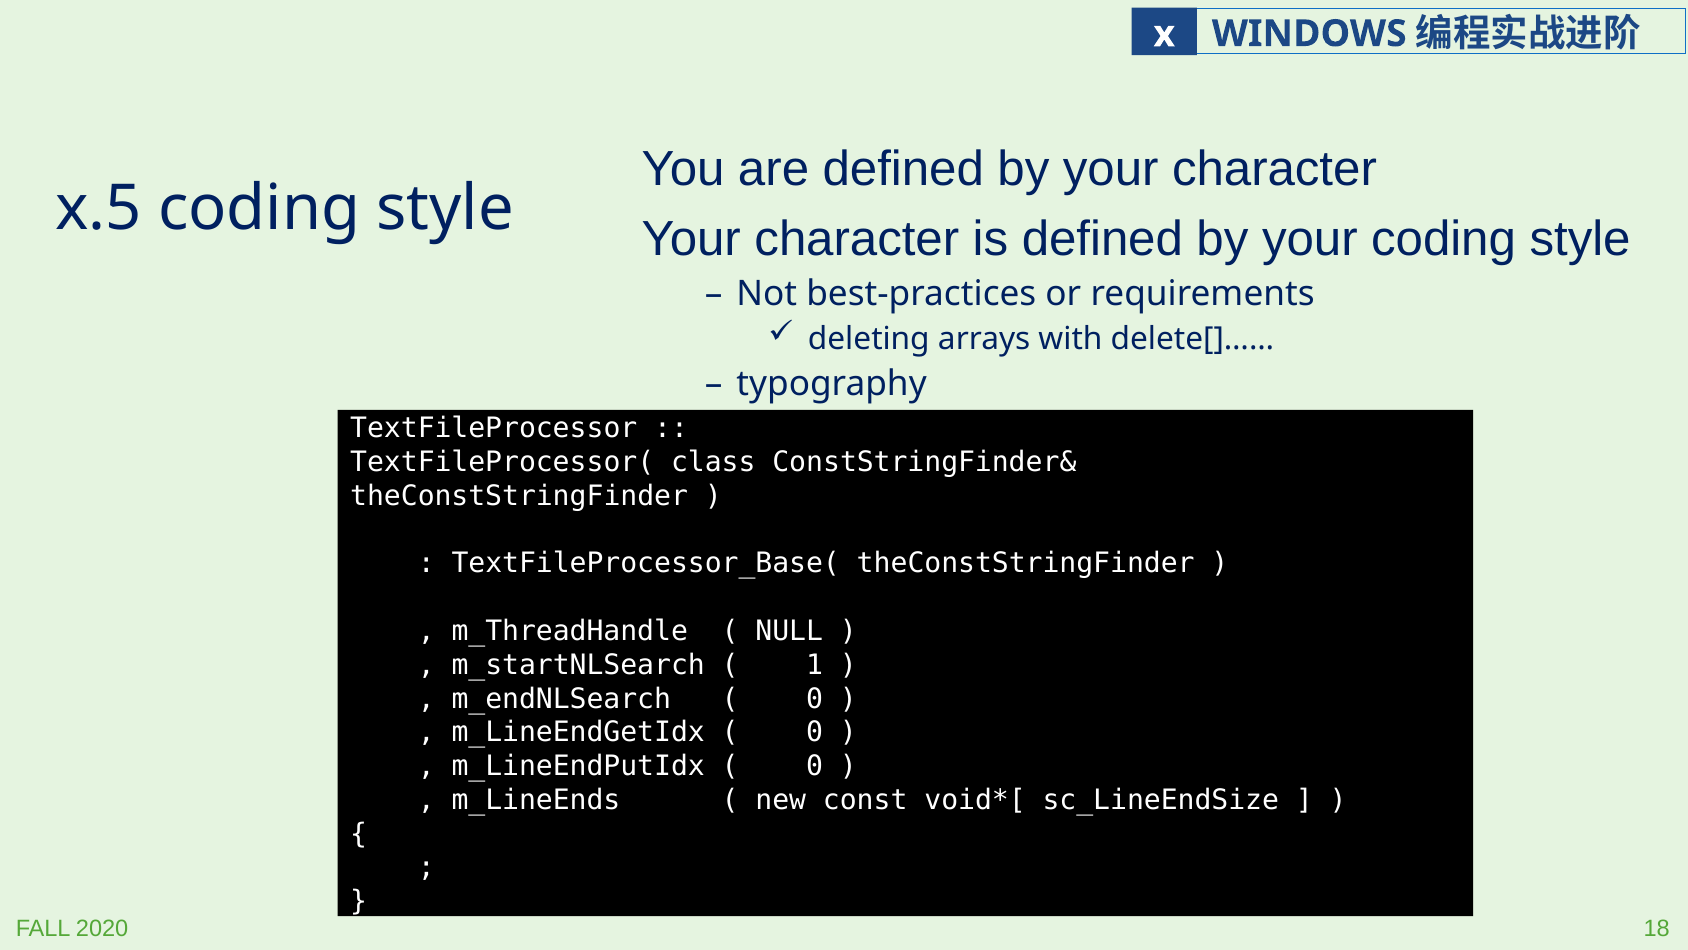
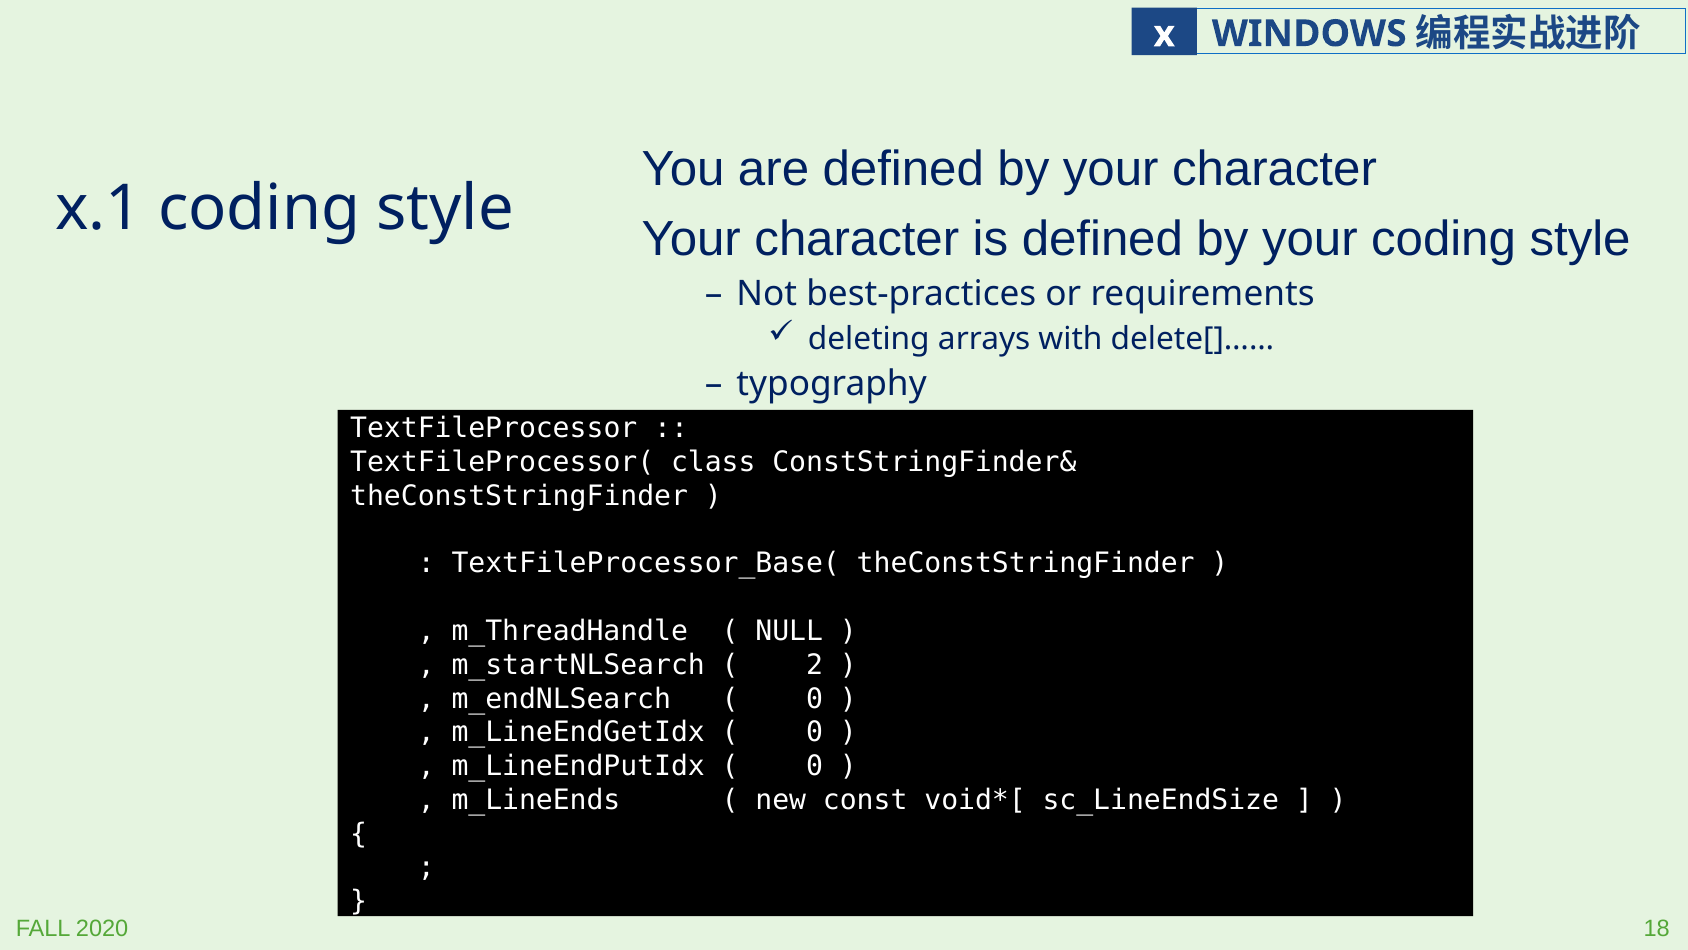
x.5: x.5 -> x.1 (99, 208)
1: 1 -> 2 (815, 665)
